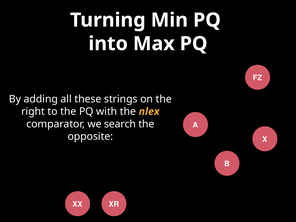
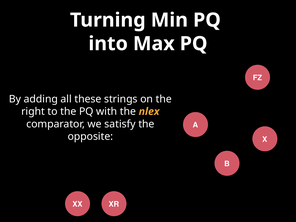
search: search -> satisfy (120, 124)
